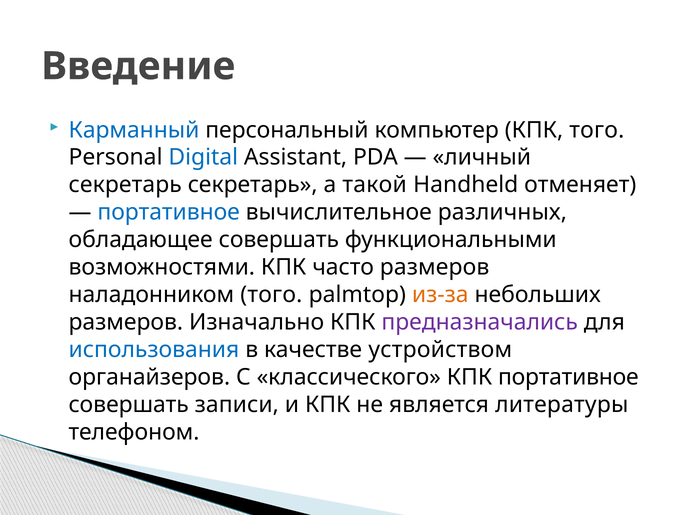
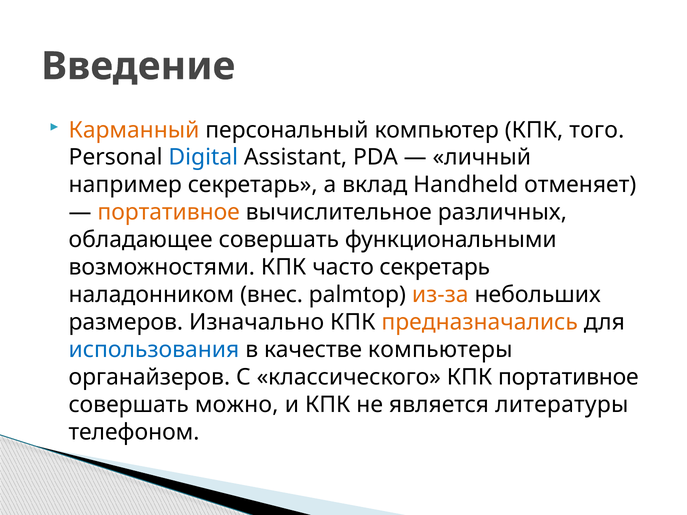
Карманный colour: blue -> orange (134, 130)
секретарь: секретарь -> например (125, 185)
такой: такой -> вклад (375, 185)
портативное colour: blue -> orange (169, 212)
часто размеров: размеров -> секретарь (435, 267)
наладонником того: того -> внес (272, 295)
предназначались colour: purple -> orange (480, 322)
устройством: устройством -> компьютеры (440, 350)
записи: записи -> можно (237, 405)
